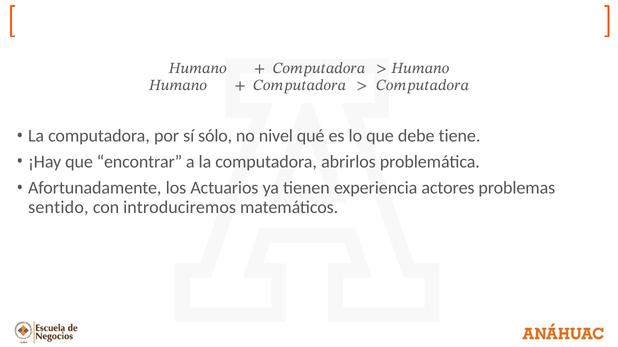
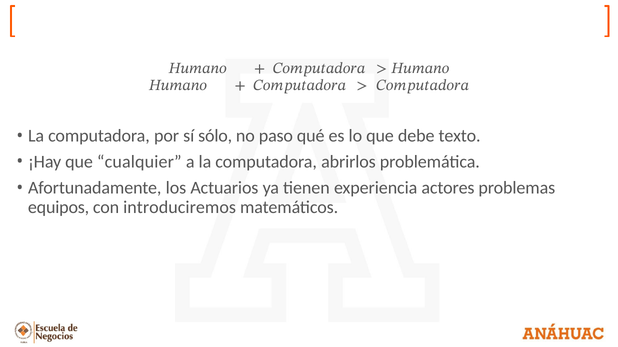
nivel: nivel -> paso (276, 136)
tiene: tiene -> texto (460, 136)
encontrar: encontrar -> cualquier (139, 162)
sentido: sentido -> equipos (59, 208)
